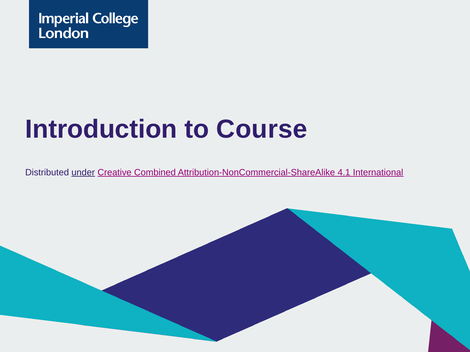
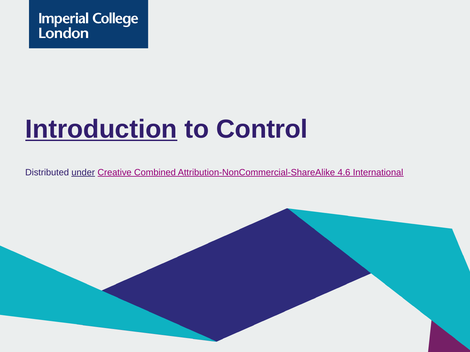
Introduction underline: none -> present (101, 129)
Course: Course -> Control (262, 129)
4.1: 4.1 -> 4.6 (344, 173)
